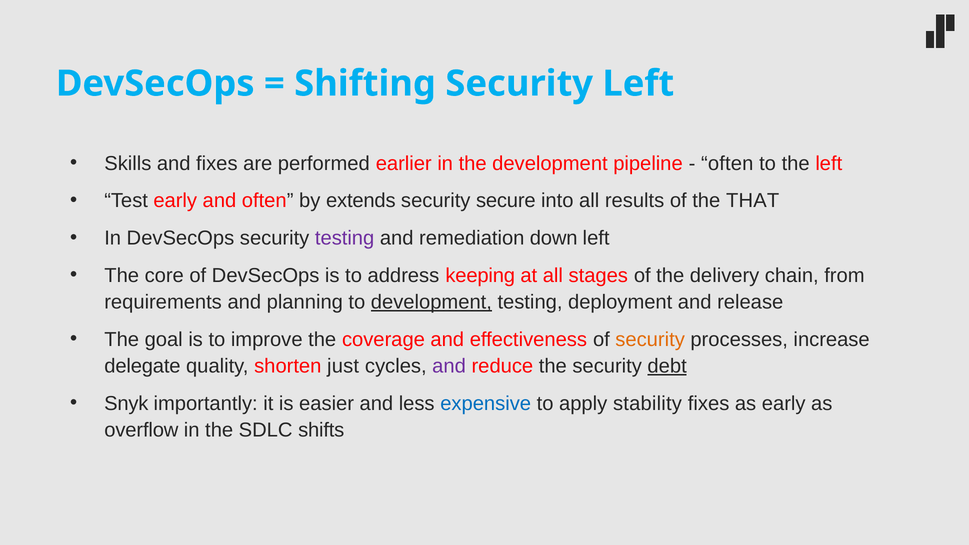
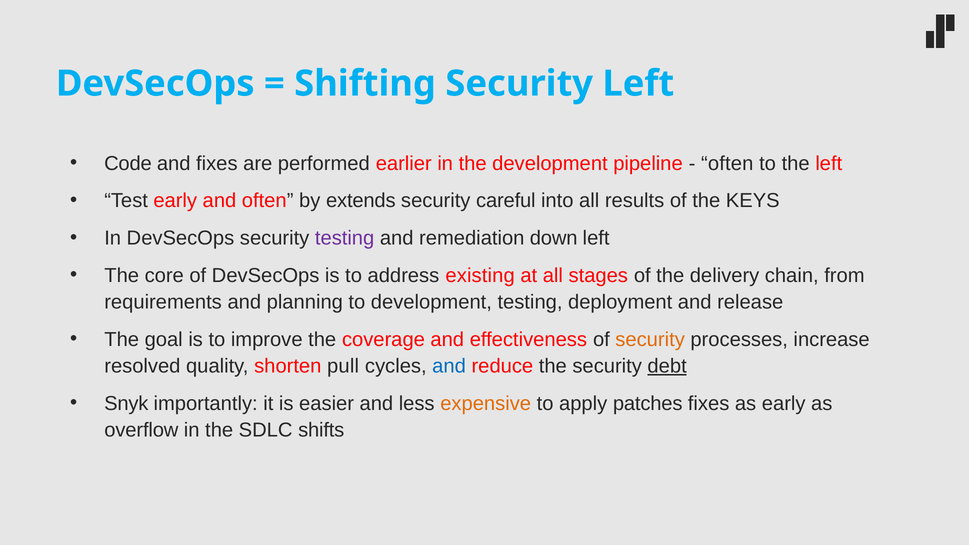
Skills: Skills -> Code (128, 163)
secure: secure -> careful (506, 201)
THAT: THAT -> KEYS (753, 201)
keeping: keeping -> existing (480, 276)
development underline: present -> none (431, 302)
delegate: delegate -> resolved (142, 366)
just: just -> pull (343, 366)
and colour: purple -> blue (449, 366)
expensive colour: blue -> orange (486, 404)
stability: stability -> patches (648, 404)
